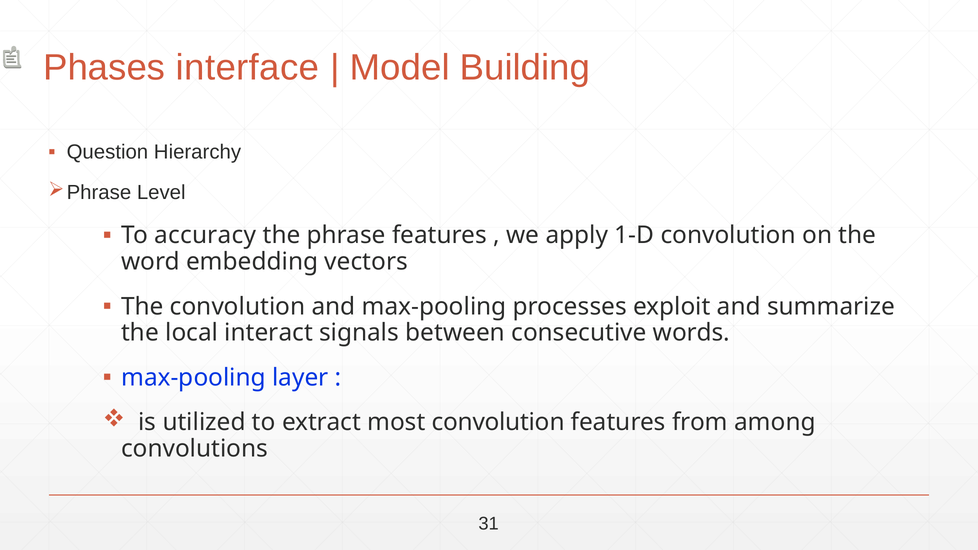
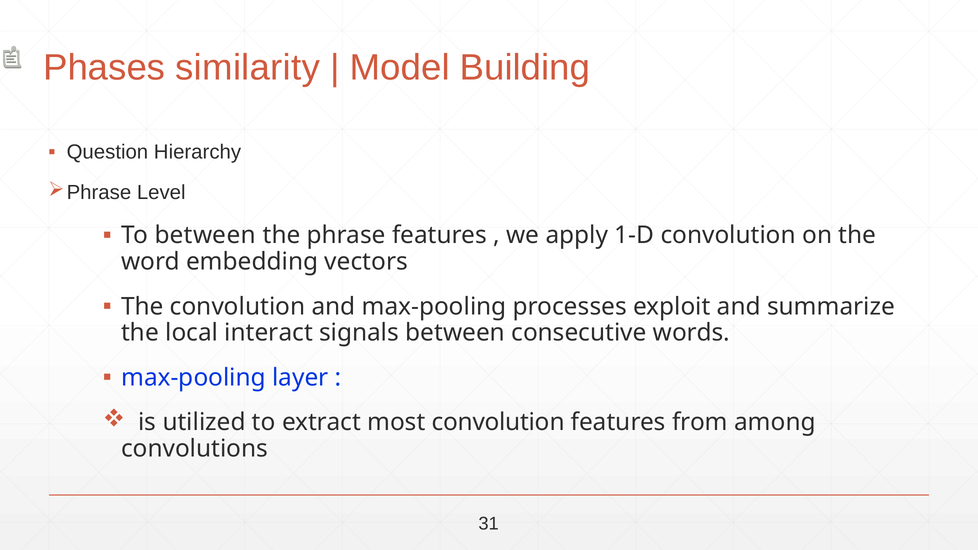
interface: interface -> similarity (248, 68)
To accuracy: accuracy -> between (205, 235)
